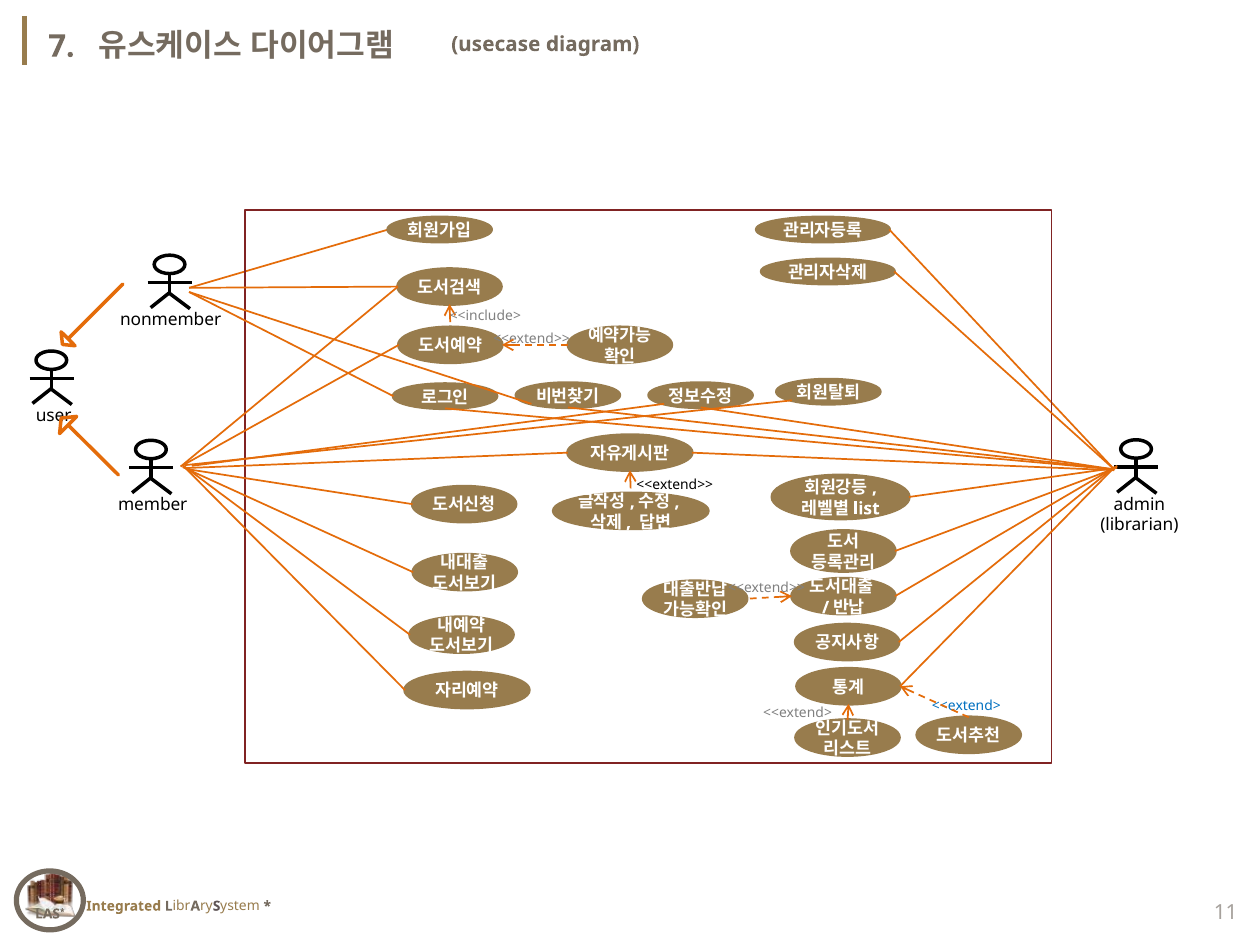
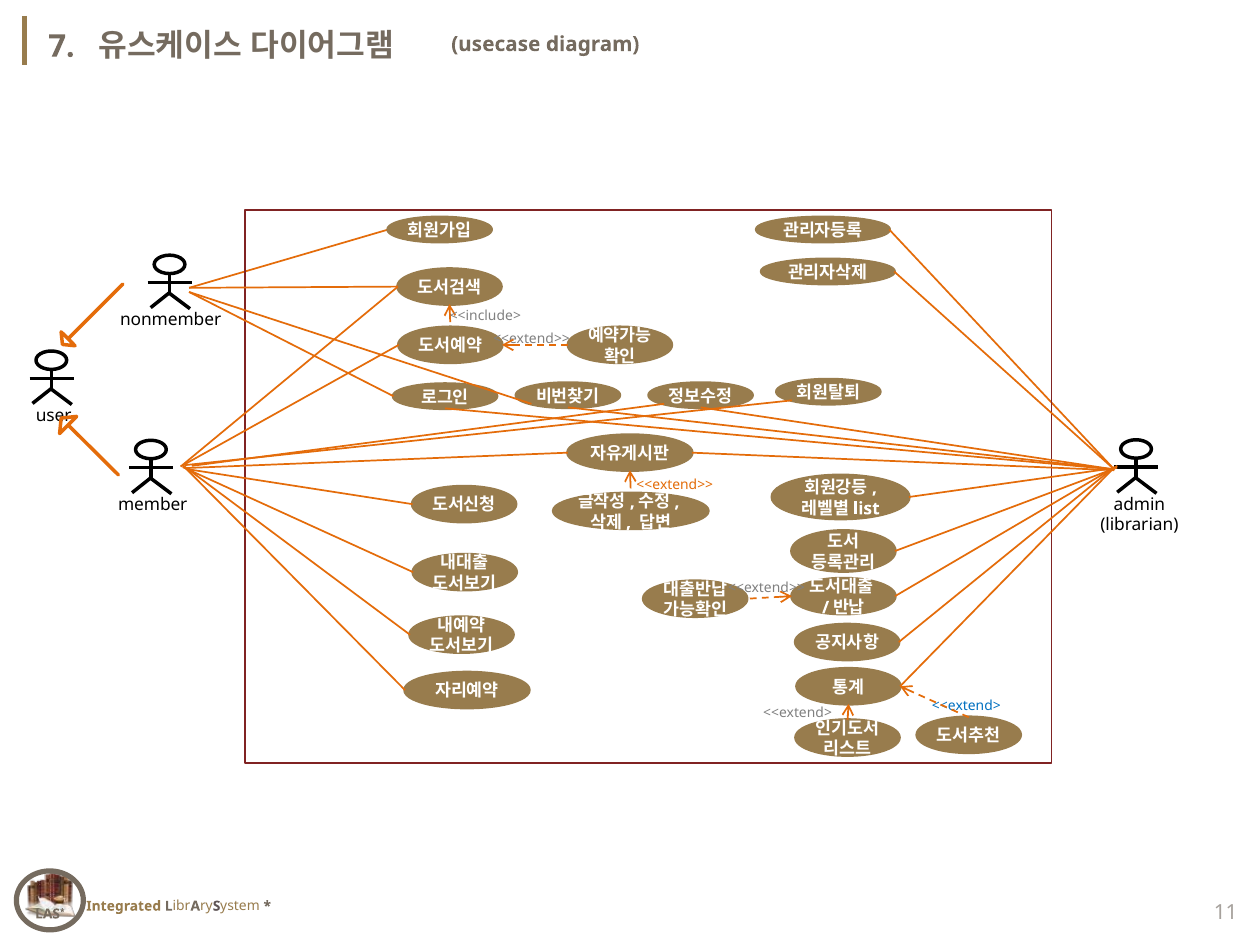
<<extend>> colour: black -> orange (675, 485)
